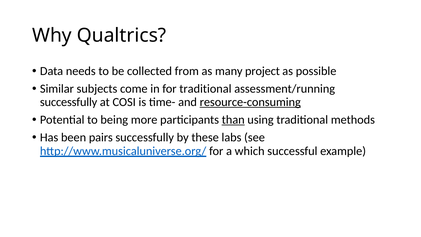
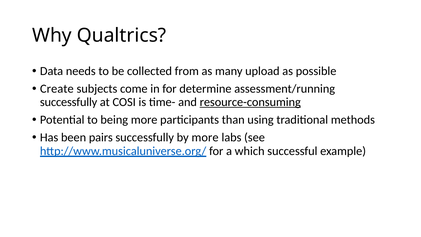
project: project -> upload (262, 71)
Similar: Similar -> Create (57, 89)
for traditional: traditional -> determine (205, 89)
than underline: present -> none (233, 120)
by these: these -> more (205, 137)
